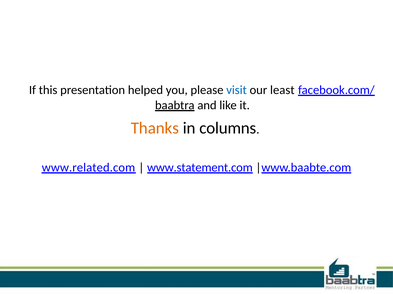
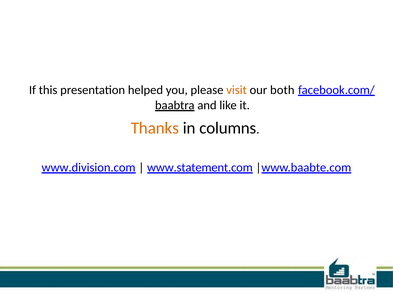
visit colour: blue -> orange (237, 90)
least: least -> both (282, 90)
www.related.com: www.related.com -> www.division.com (89, 168)
